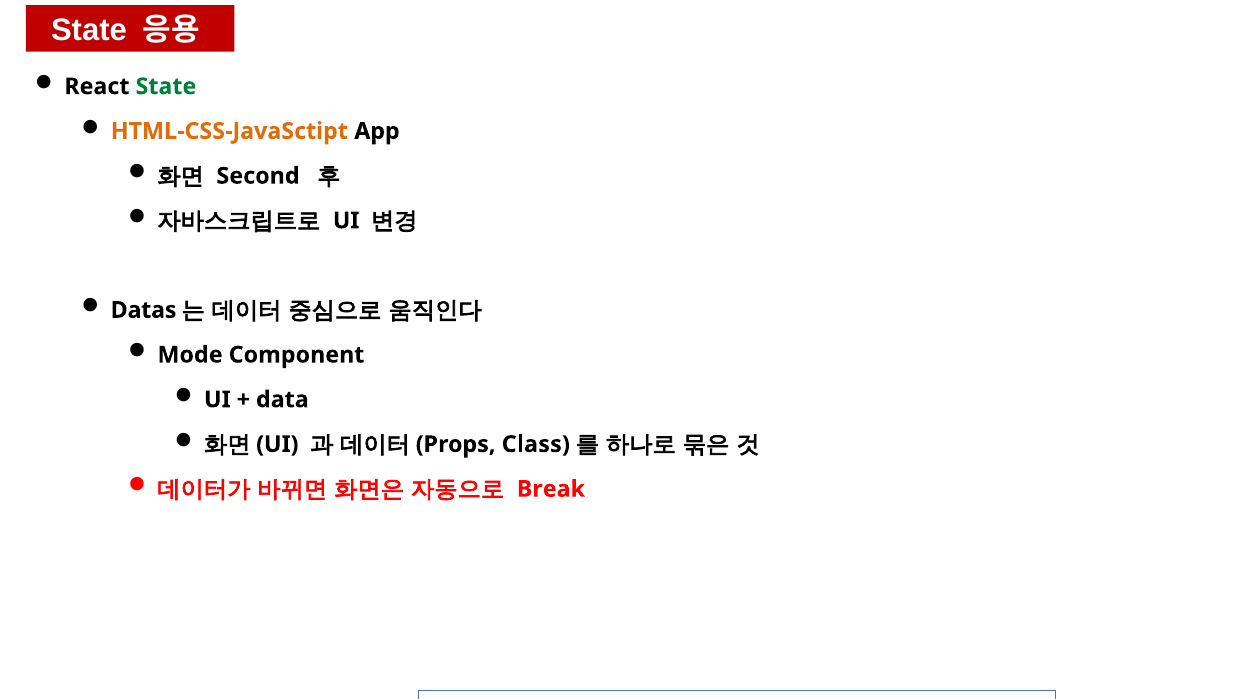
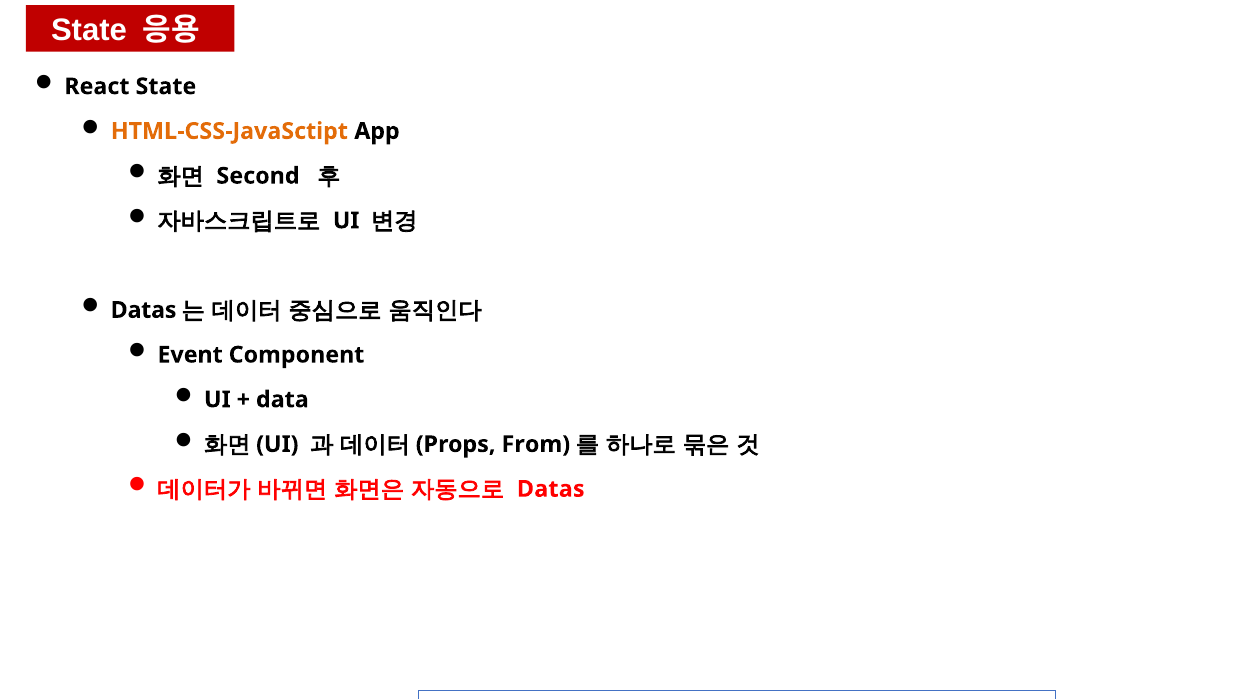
State colour: green -> black (166, 86)
Mode: Mode -> Event (190, 355)
Class: Class -> From (536, 444)
Break: Break -> Datas (551, 489)
